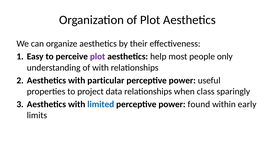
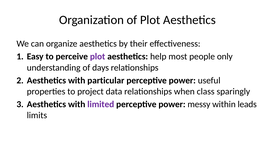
of with: with -> days (101, 67)
limited colour: blue -> purple (101, 104)
found: found -> messy (199, 104)
early: early -> leads (247, 104)
